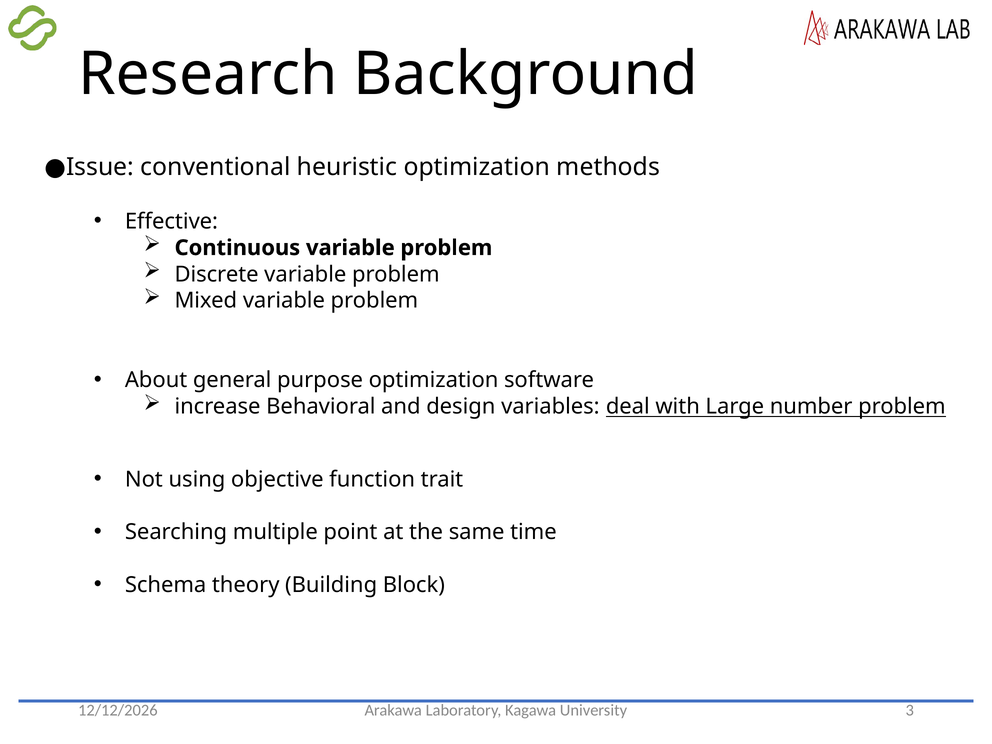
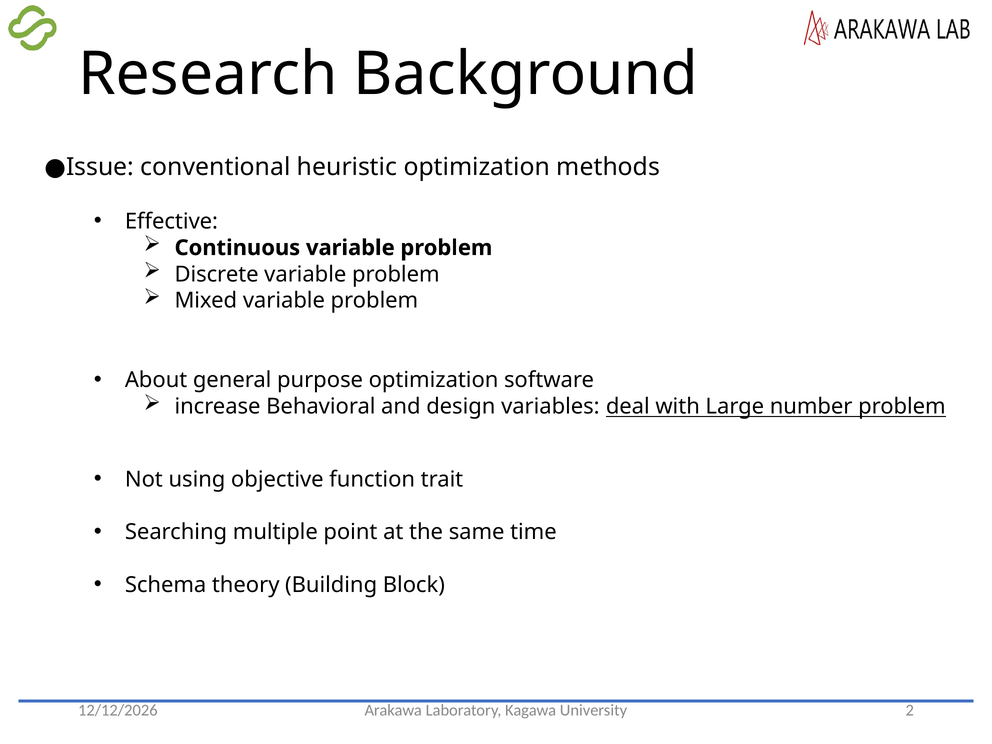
3: 3 -> 2 (910, 710)
